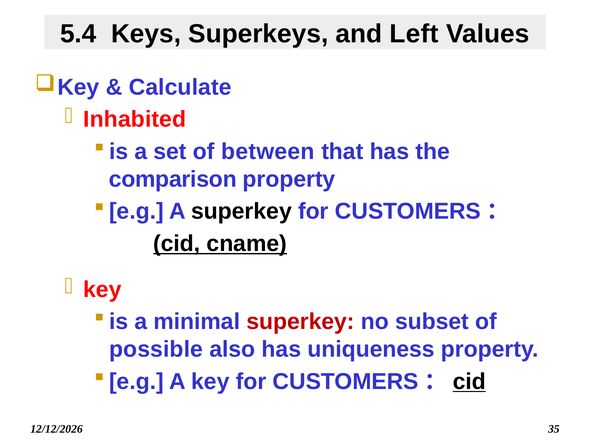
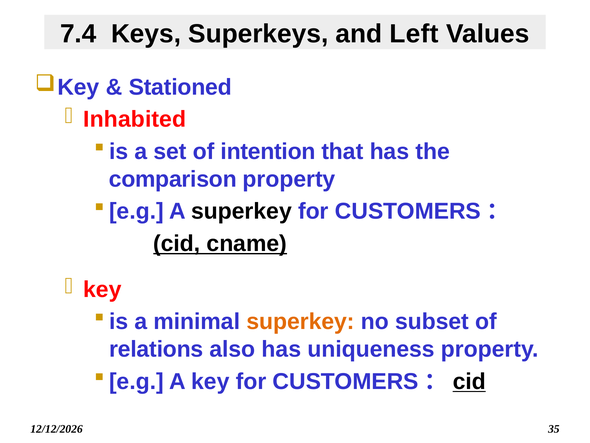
5.4: 5.4 -> 7.4 (78, 34)
Calculate: Calculate -> Stationed (180, 87)
between: between -> intention (268, 151)
superkey colour: red -> orange (300, 321)
possible: possible -> relations (156, 349)
